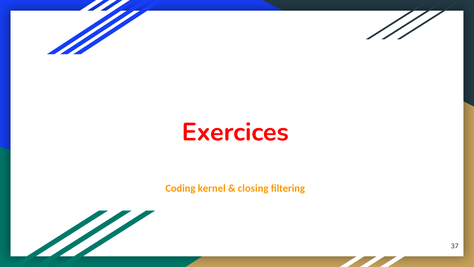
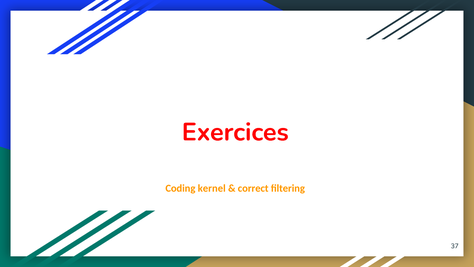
closing: closing -> correct (253, 188)
